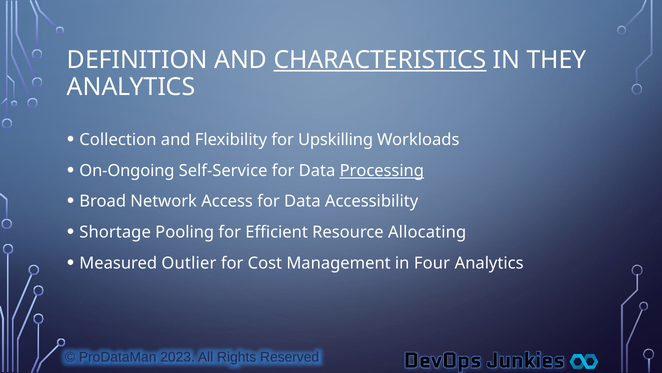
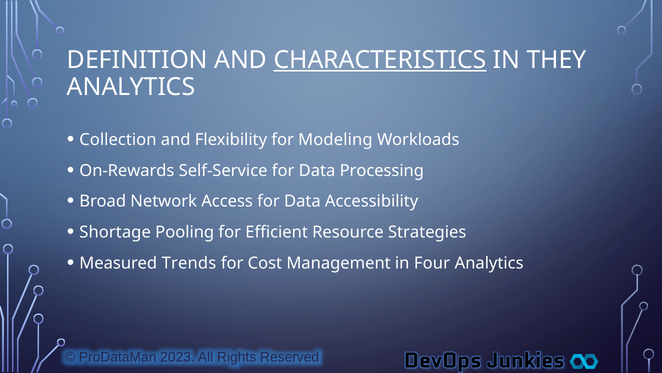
Upskilling: Upskilling -> Modeling (335, 140)
On-Ongoing: On-Ongoing -> On-Rewards (127, 170)
Processing underline: present -> none (382, 170)
Allocating: Allocating -> Strategies (427, 232)
Outlier: Outlier -> Trends (189, 263)
